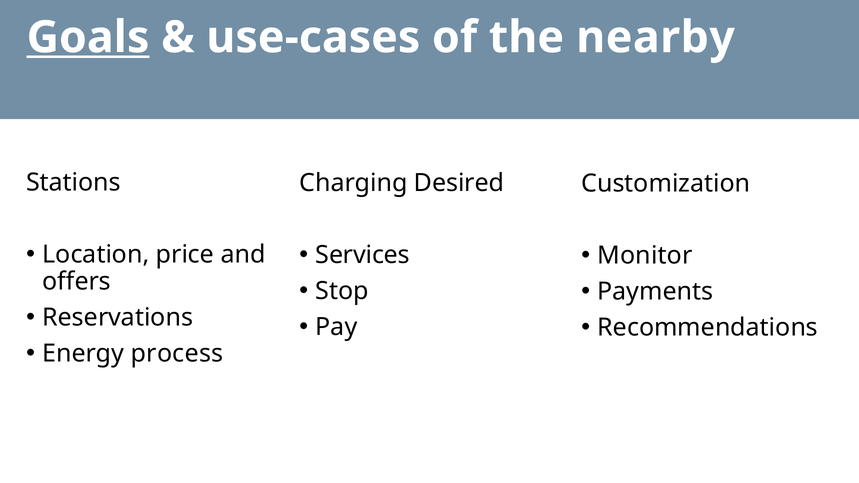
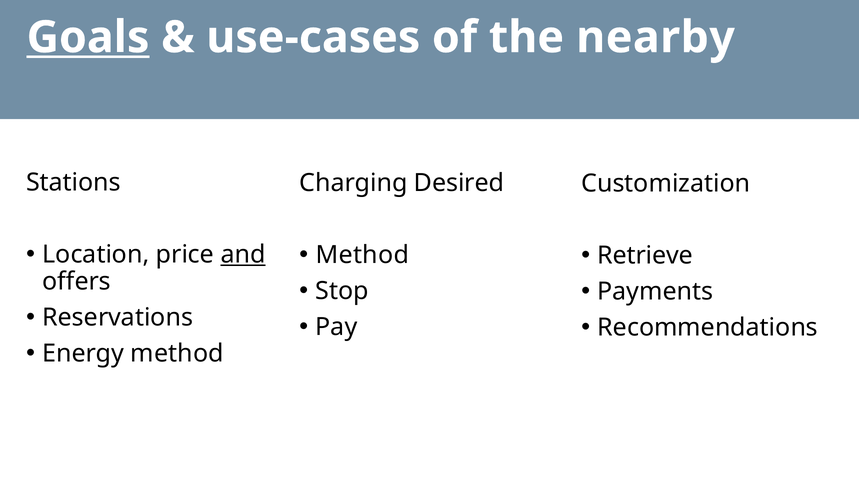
and underline: none -> present (243, 255)
Services: Services -> Method (362, 255)
Monitor: Monitor -> Retrieve (645, 256)
Energy process: process -> method (177, 354)
